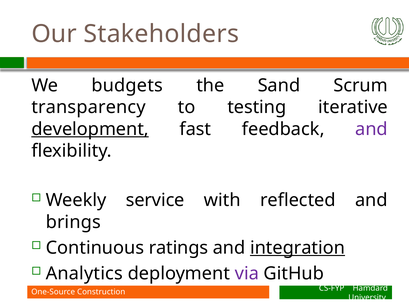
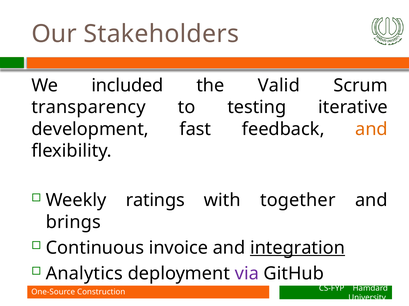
budgets: budgets -> included (127, 86)
Sand: Sand -> Valid (279, 86)
development underline: present -> none (90, 129)
and colour: purple -> orange (371, 129)
service: service -> ratings (155, 201)
reflected: reflected -> together (298, 201)
ratings: ratings -> invoice (179, 248)
